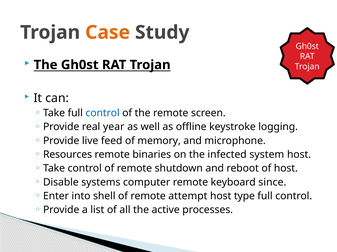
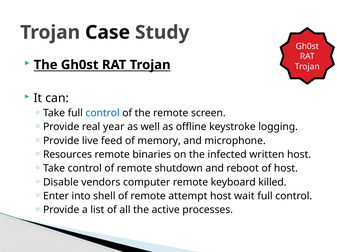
Case colour: orange -> black (108, 33)
system: system -> written (267, 155)
systems: systems -> vendors (101, 183)
since: since -> killed (272, 183)
type: type -> wait (244, 197)
